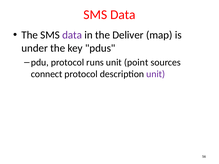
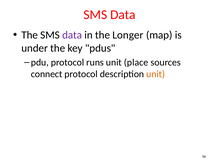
Deliver: Deliver -> Longer (128, 35)
point: point -> place (136, 62)
unit colour: purple -> orange (156, 74)
